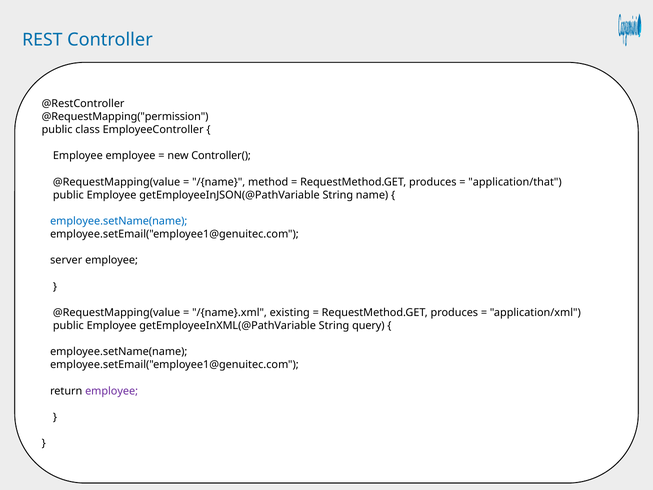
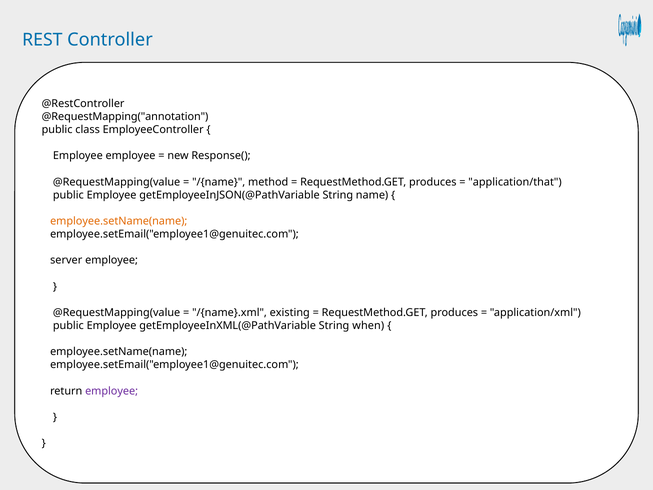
@RequestMapping("permission: @RequestMapping("permission -> @RequestMapping("annotation (125, 117)
Controller(: Controller( -> Response( (221, 156)
employee.setName(name colour: blue -> orange (119, 221)
query: query -> when (368, 326)
